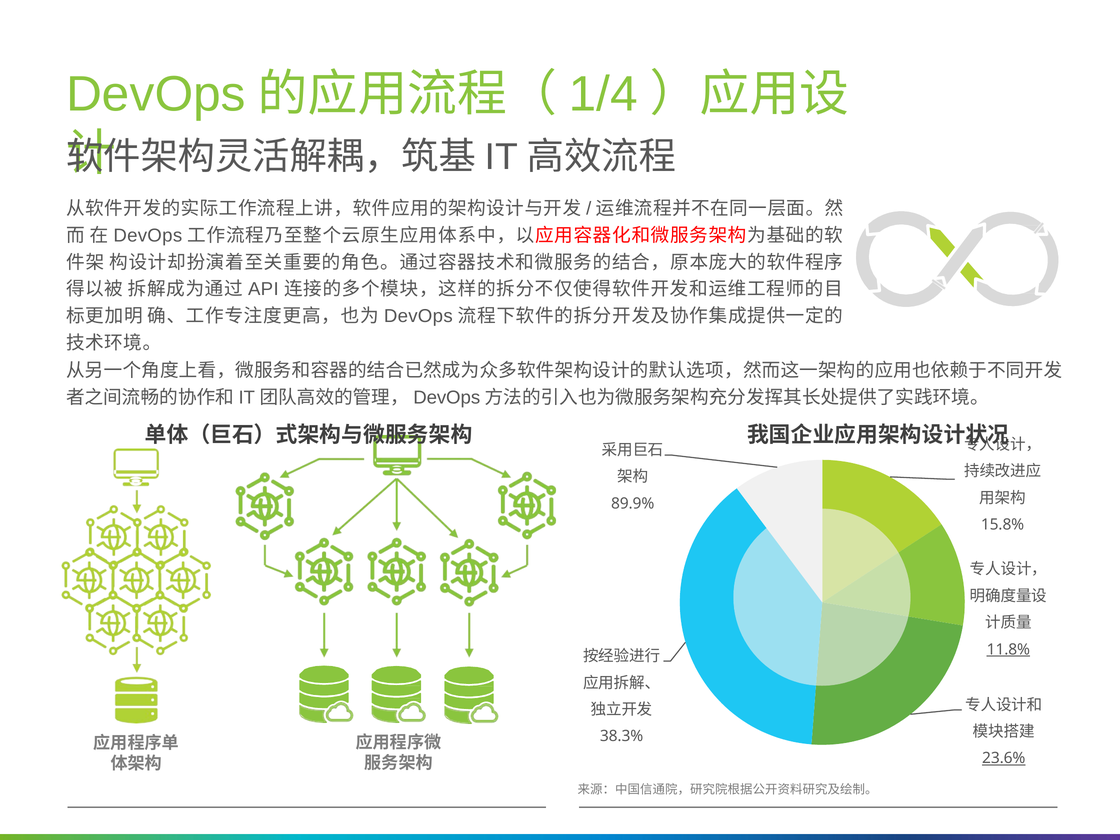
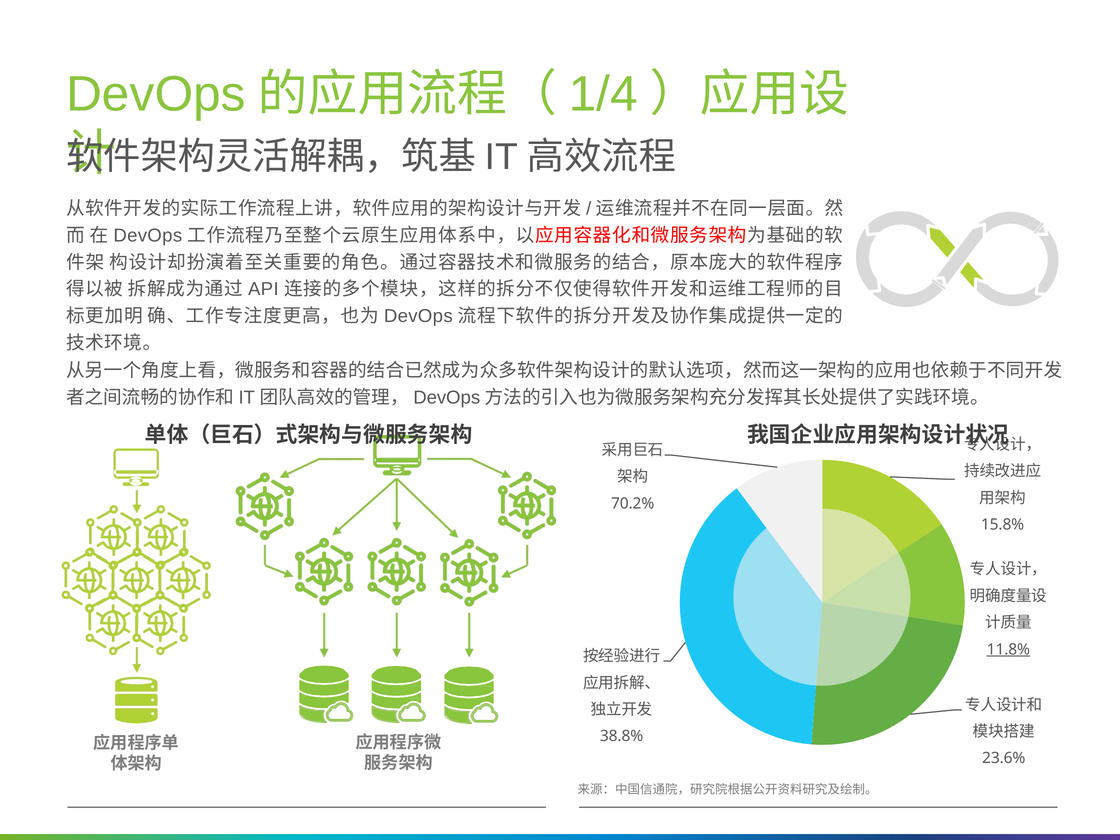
89.9%: 89.9% -> 70.2% (633, 504)
38.3%: 38.3% -> 38.8% (622, 736)
23.6% underline: present -> none (1004, 758)
